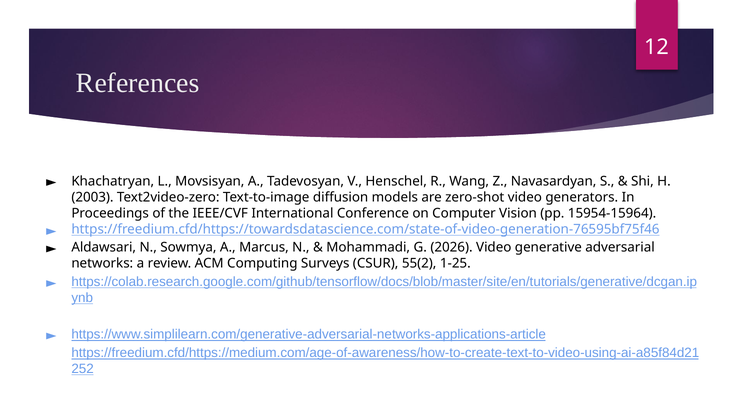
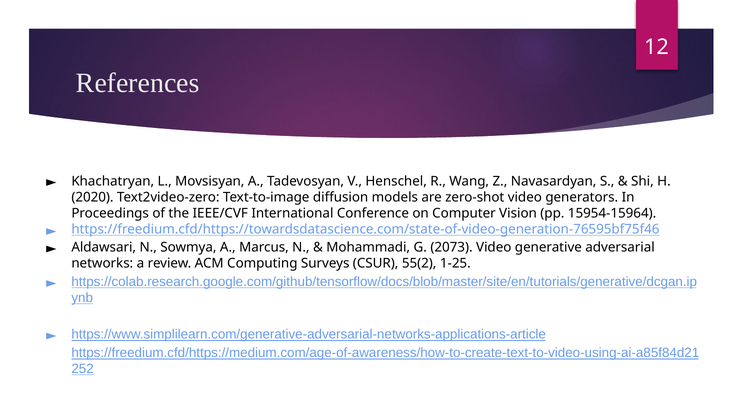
2003: 2003 -> 2020 (92, 197)
2026: 2026 -> 2073 (452, 247)
